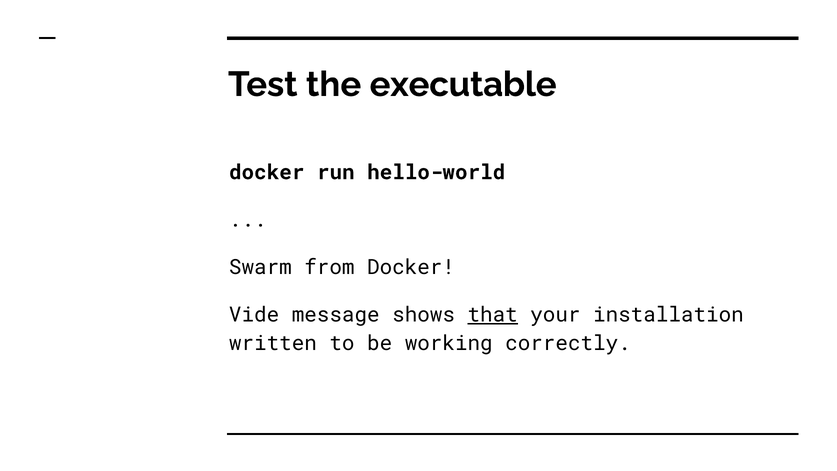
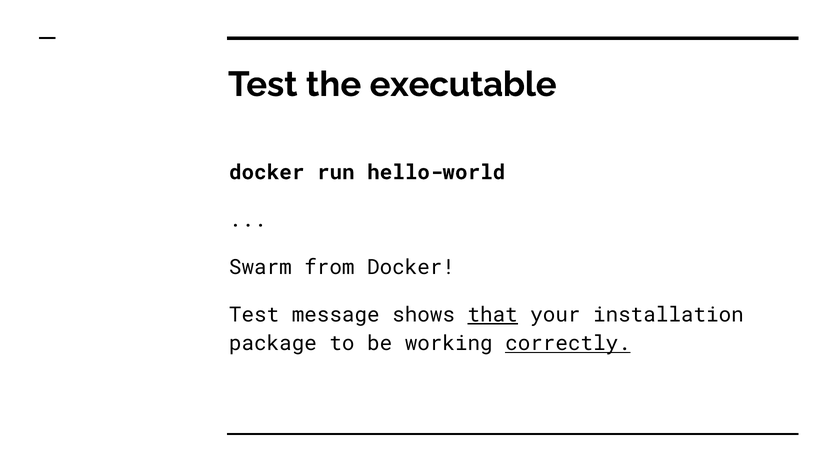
Vide: Vide -> Test (254, 315)
written: written -> package (273, 343)
correctly underline: none -> present (568, 343)
